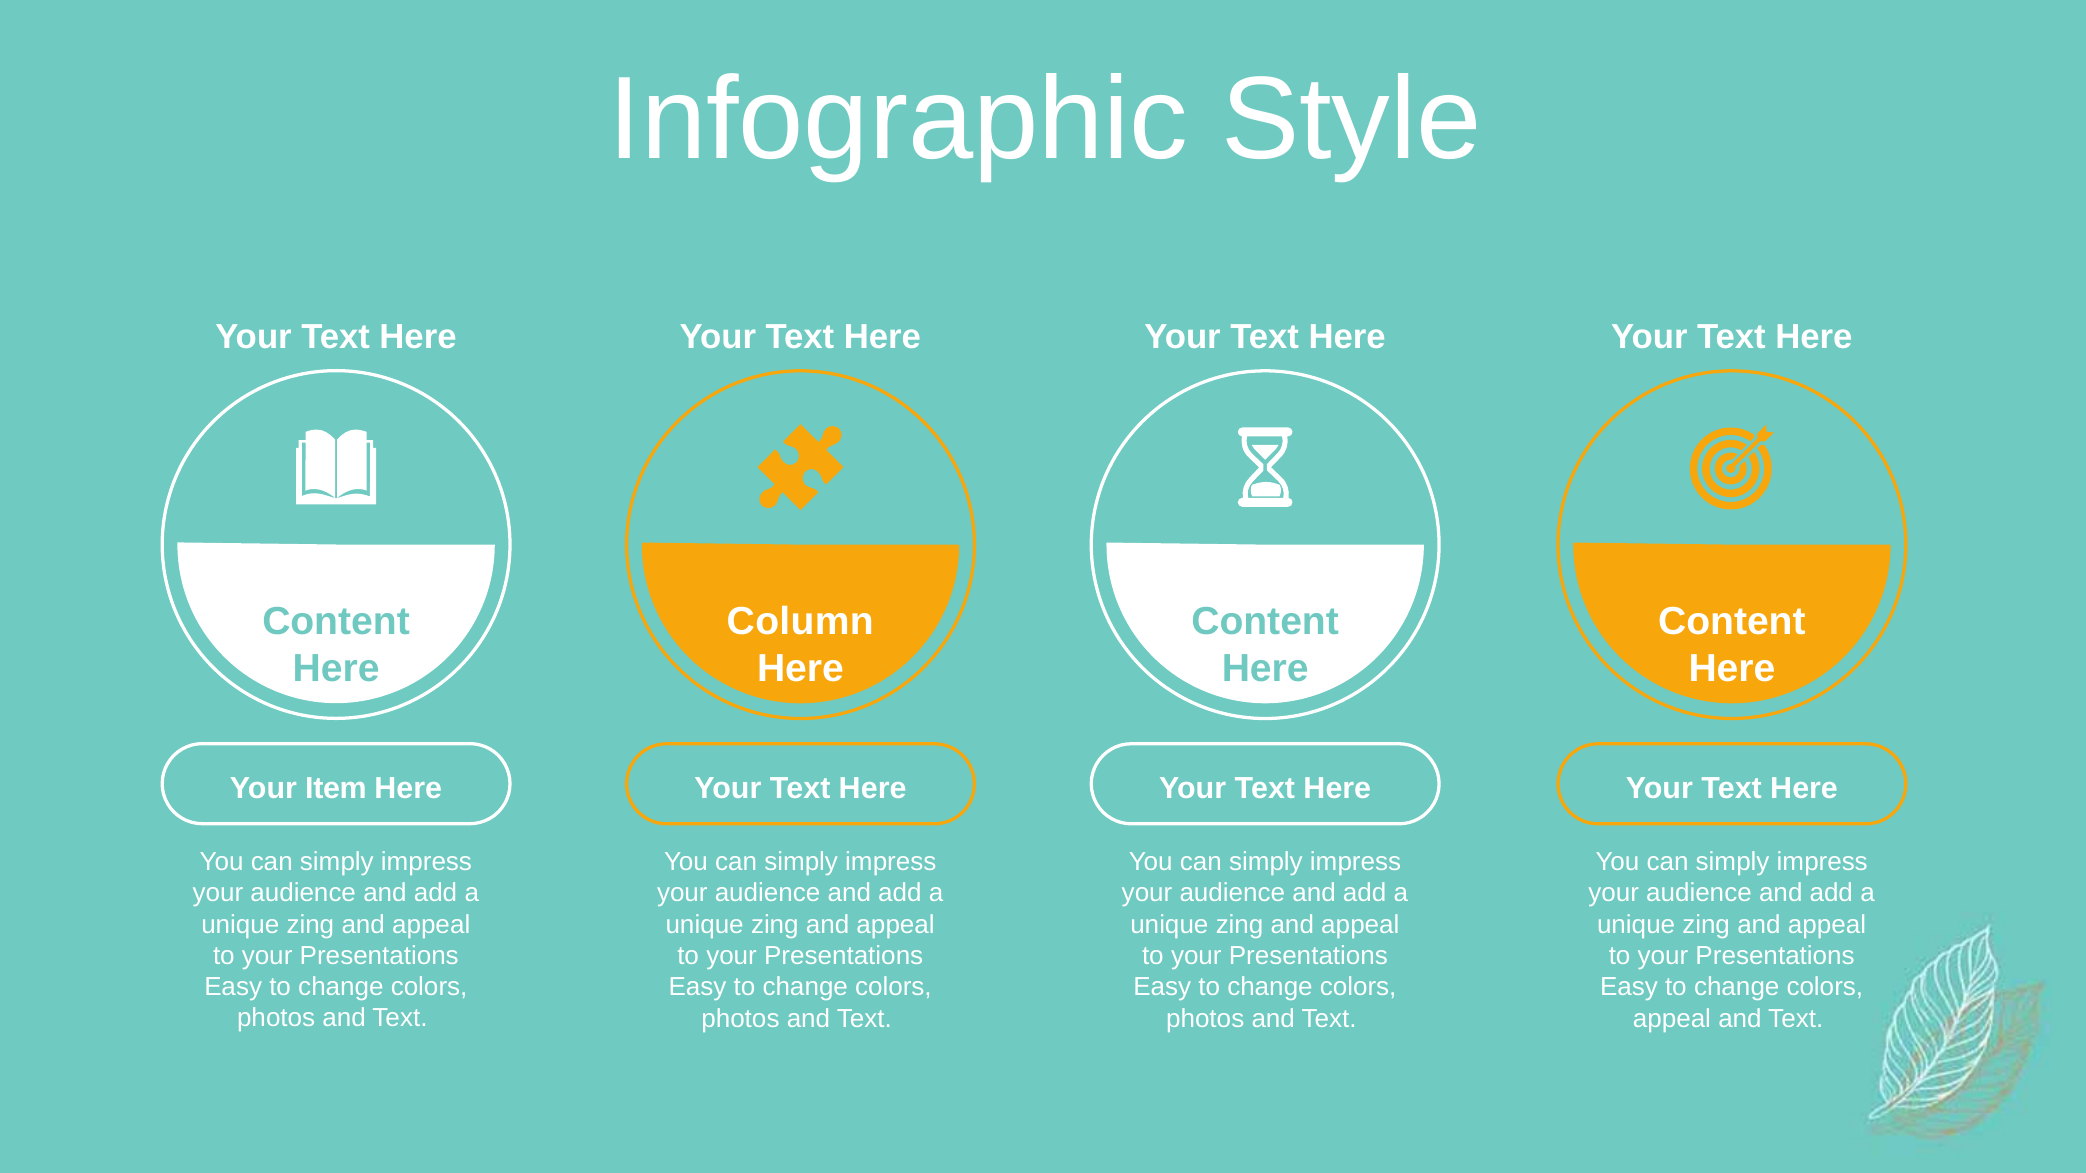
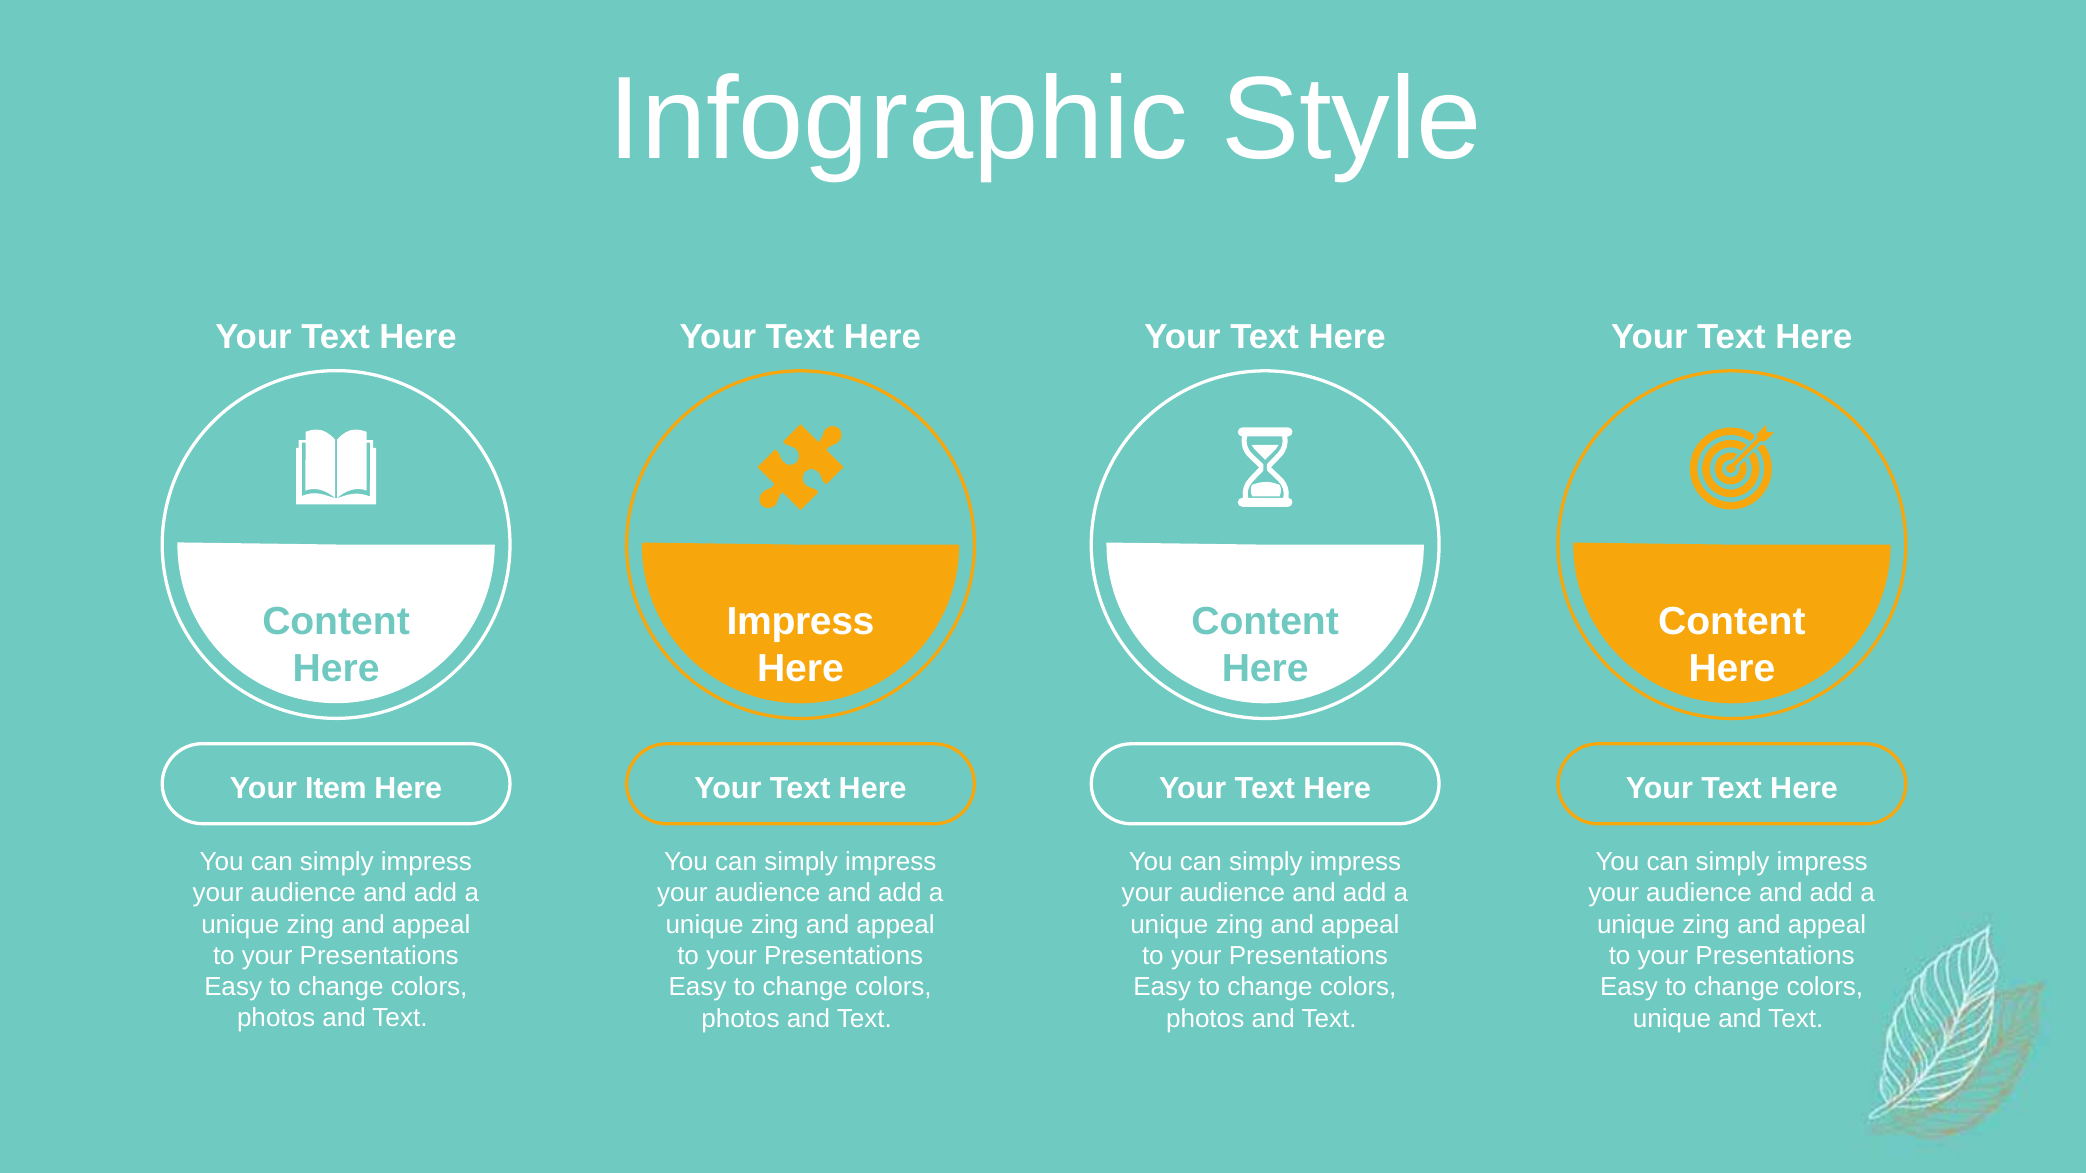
Column: Column -> Impress (801, 622)
appeal: appeal -> unique (1672, 1019)
